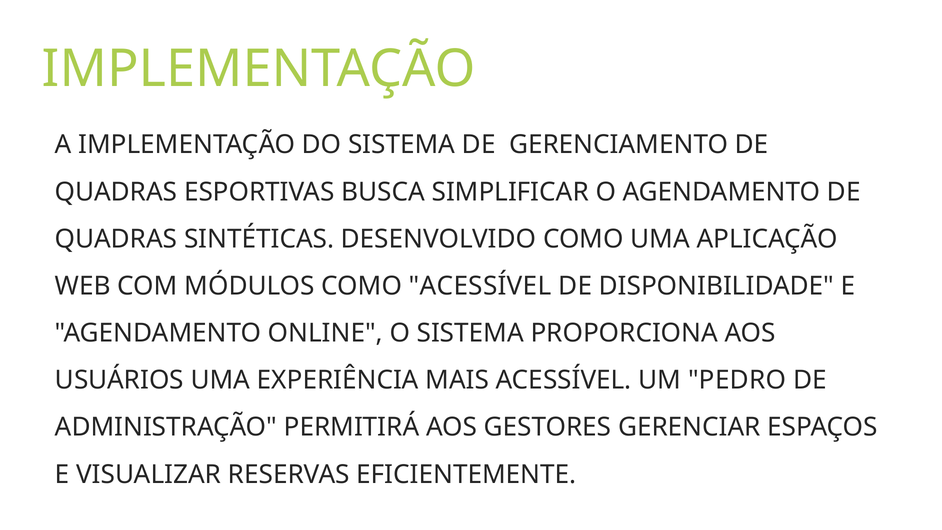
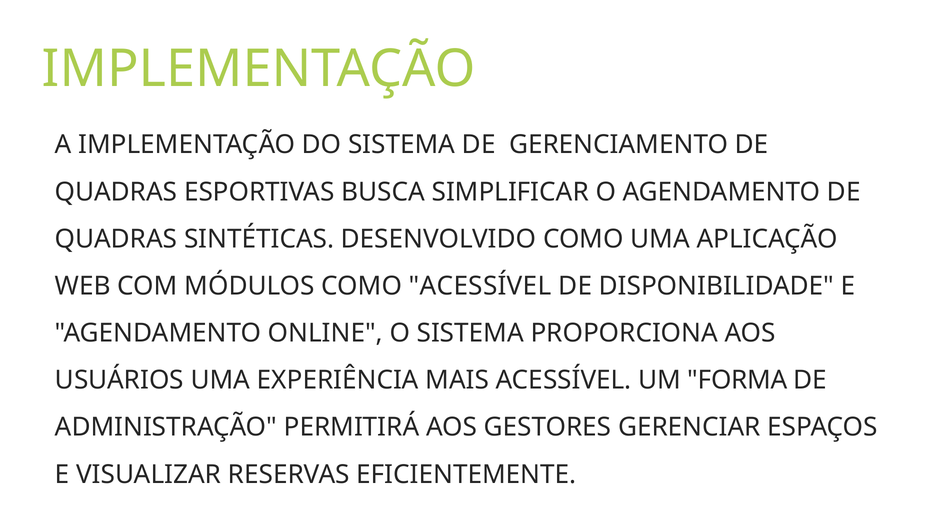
PEDRO: PEDRO -> FORMA (737, 380)
